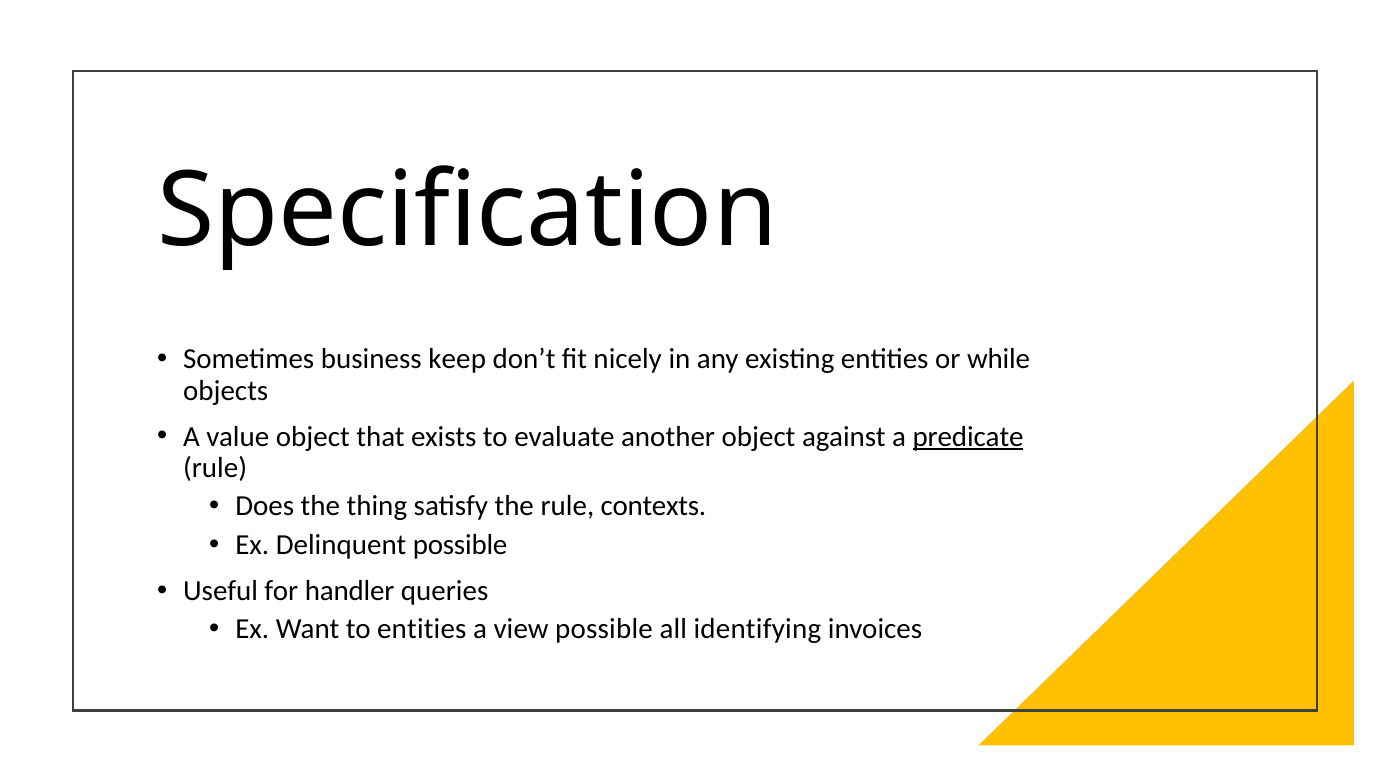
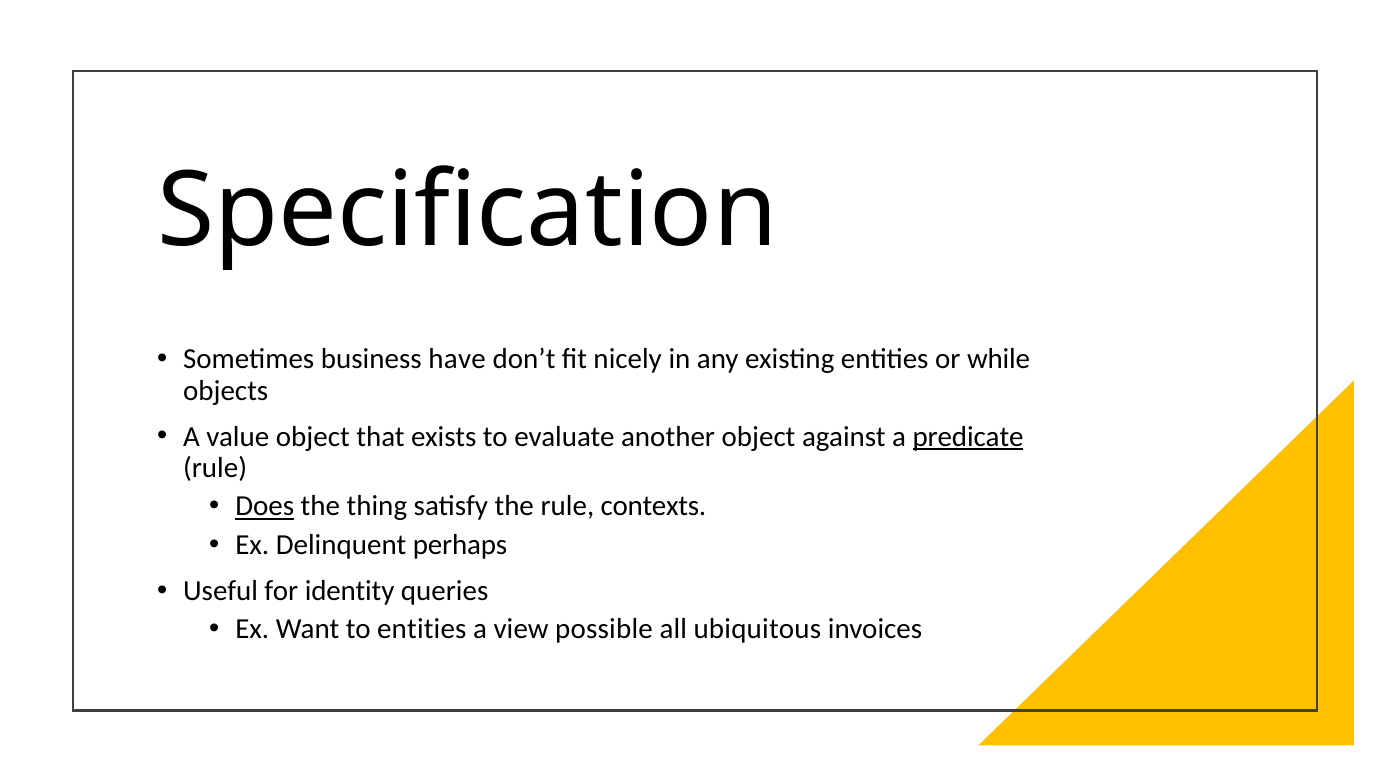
keep: keep -> have (457, 360)
Does underline: none -> present (265, 507)
Delinquent possible: possible -> perhaps (460, 545)
handler: handler -> identity (350, 591)
identifying: identifying -> ubiquitous (757, 630)
